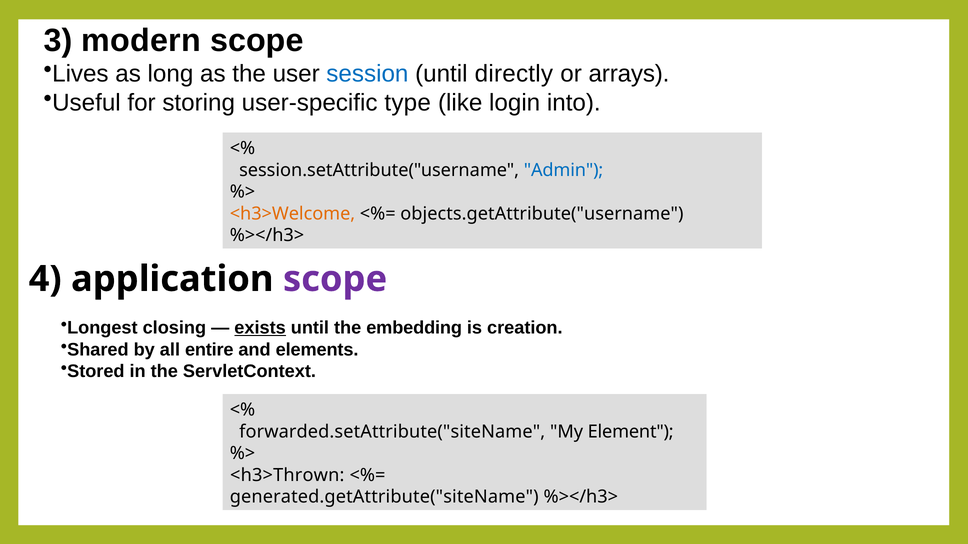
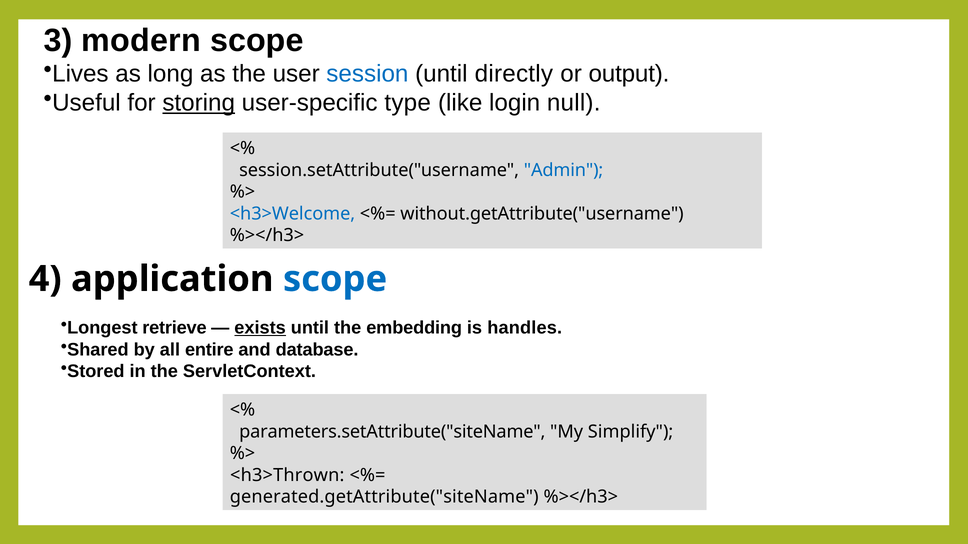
arrays: arrays -> output (629, 74)
storing underline: none -> present (199, 103)
into: into -> null (574, 103)
<h3>Welcome colour: orange -> blue (292, 214)
objects.getAttribute("username: objects.getAttribute("username -> without.getAttribute("username (542, 214)
scope colour: purple -> blue (335, 279)
closing: closing -> retrieve (174, 328)
creation: creation -> handles (525, 328)
elements: elements -> database (317, 350)
forwarded.setAttribute("siteName: forwarded.setAttribute("siteName -> parameters.setAttribute("siteName (392, 432)
Element: Element -> Simplify (631, 432)
